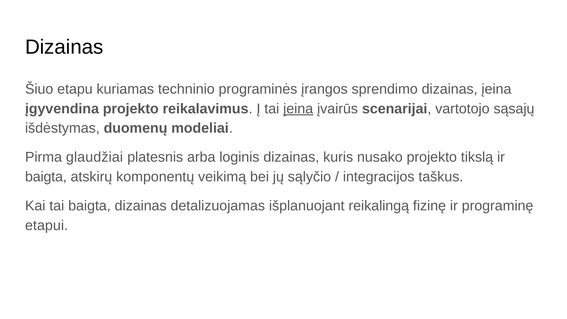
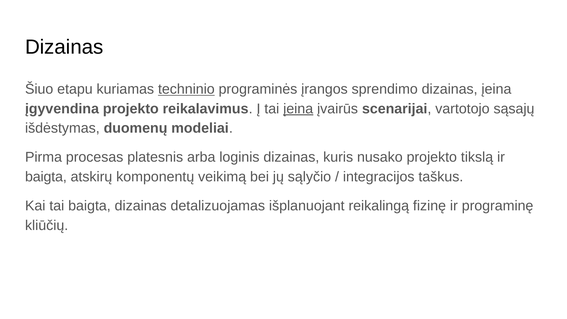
techninio underline: none -> present (186, 89)
glaudžiai: glaudžiai -> procesas (95, 157)
etapui: etapui -> kliūčių (47, 225)
